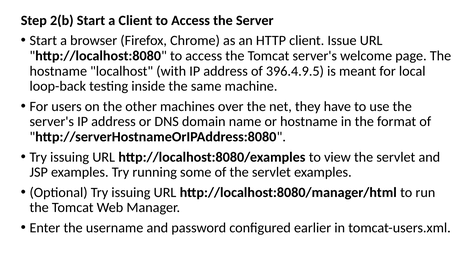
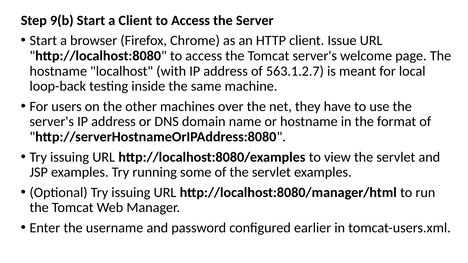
2(b: 2(b -> 9(b (62, 20)
396.4.9.5: 396.4.9.5 -> 563.1.2.7 (295, 71)
